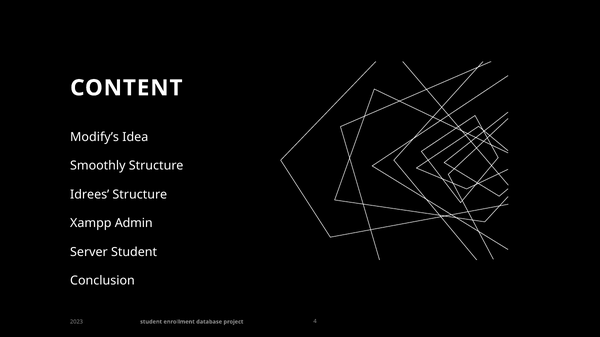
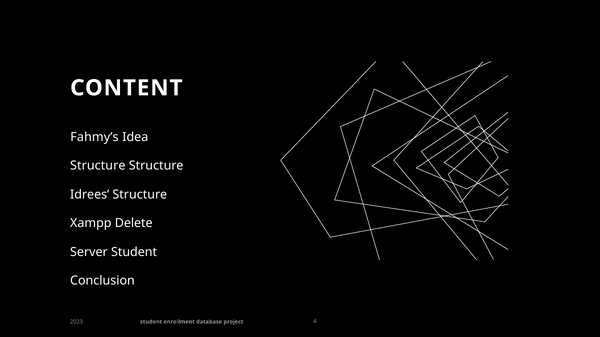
Modify’s: Modify’s -> Fahmy’s (94, 137)
Smoothly: Smoothly -> Structure (98, 166)
Admin: Admin -> Delete (134, 224)
